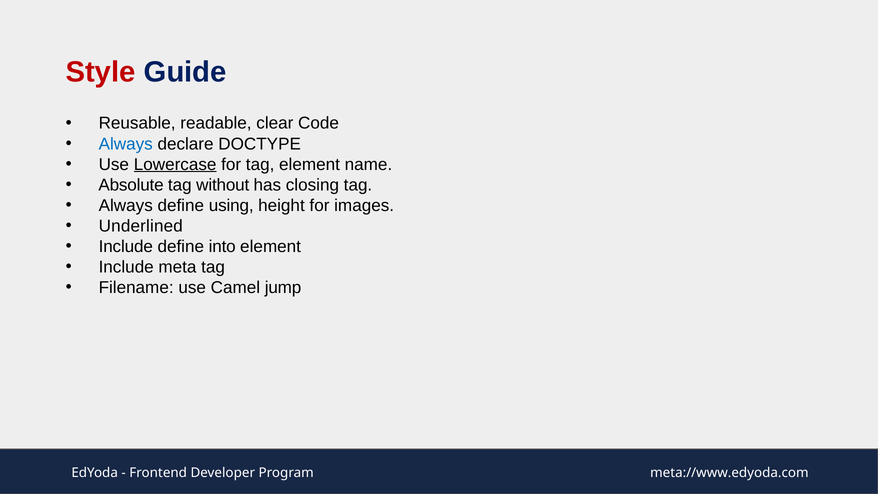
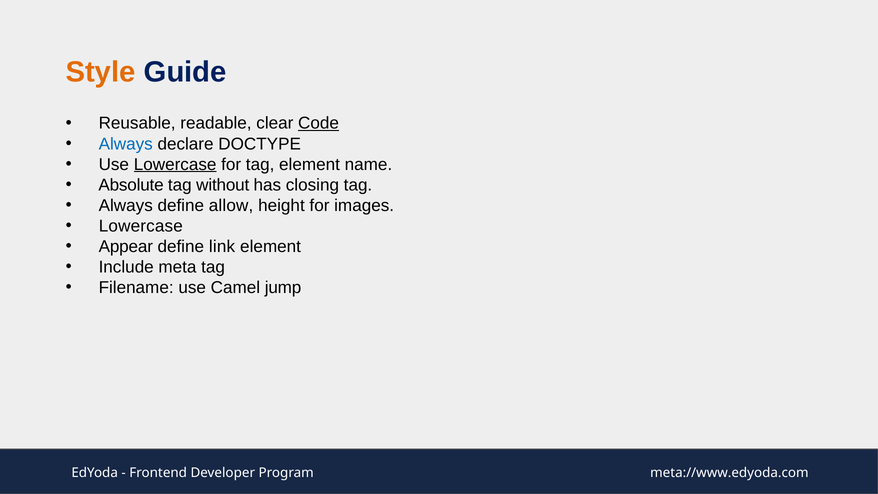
Style colour: red -> orange (101, 72)
Code underline: none -> present (319, 123)
using: using -> allow (231, 205)
Underlined: Underlined -> Lowercase (141, 226)
Include: Include -> Appear (126, 246)
into: into -> link (222, 246)
